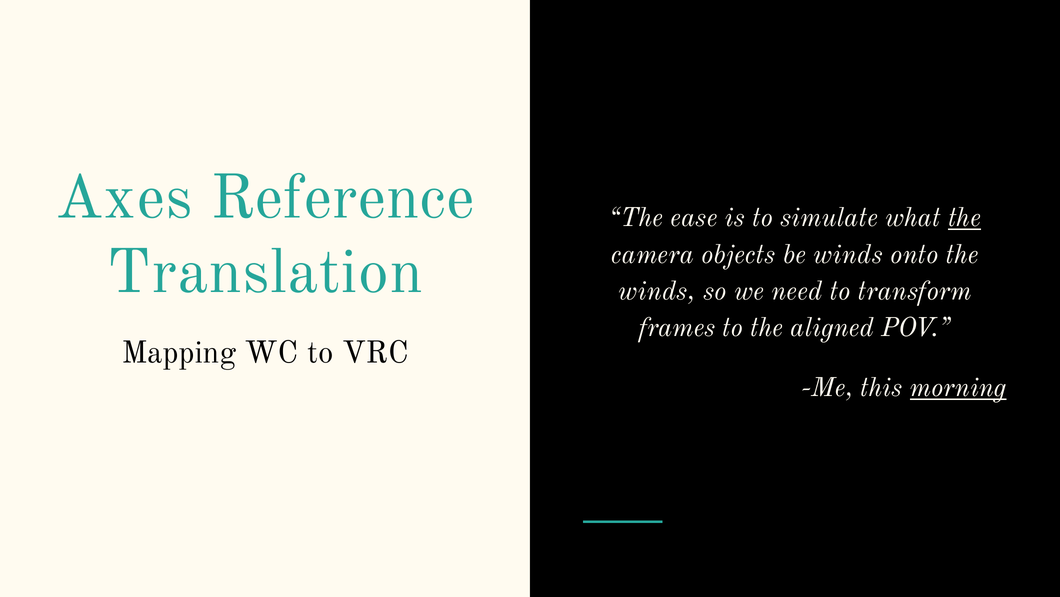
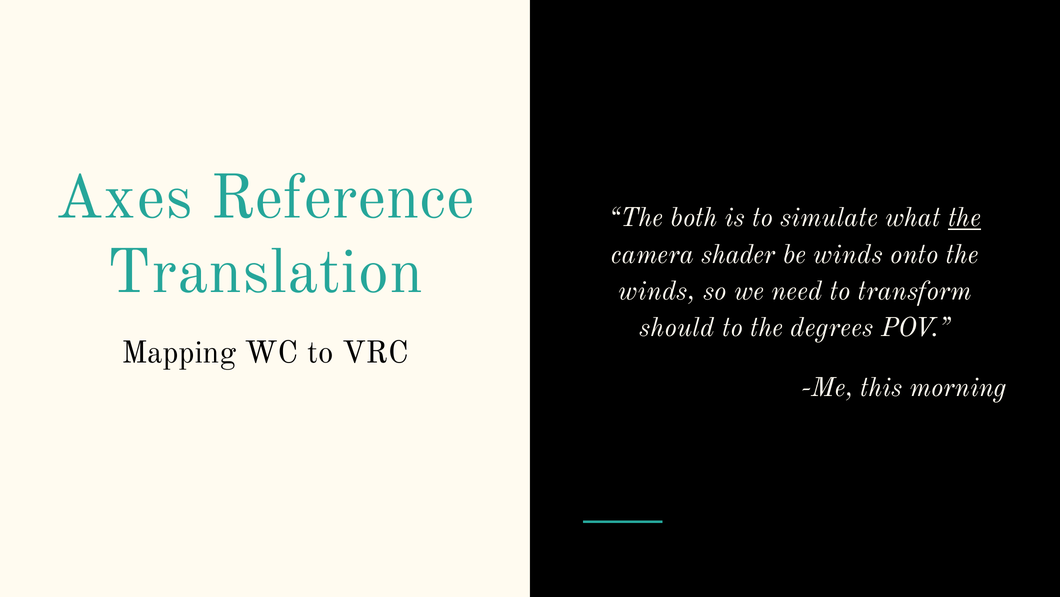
ease: ease -> both (694, 217)
objects: objects -> shader (738, 254)
frames: frames -> should (677, 327)
aligned: aligned -> degrees (832, 327)
morning underline: present -> none (958, 387)
